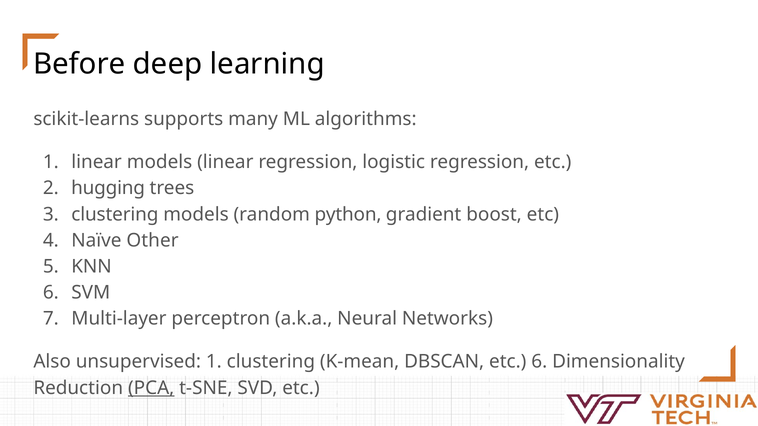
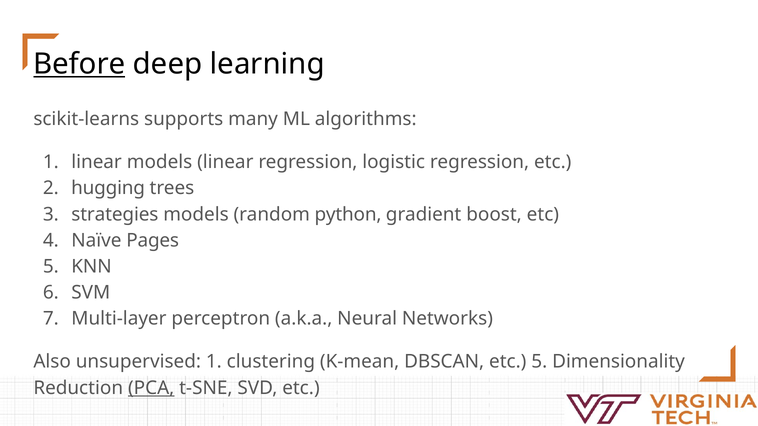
Before underline: none -> present (79, 64)
clustering: clustering -> strategies (115, 214)
Other: Other -> Pages (153, 241)
etc 6: 6 -> 5 (539, 362)
